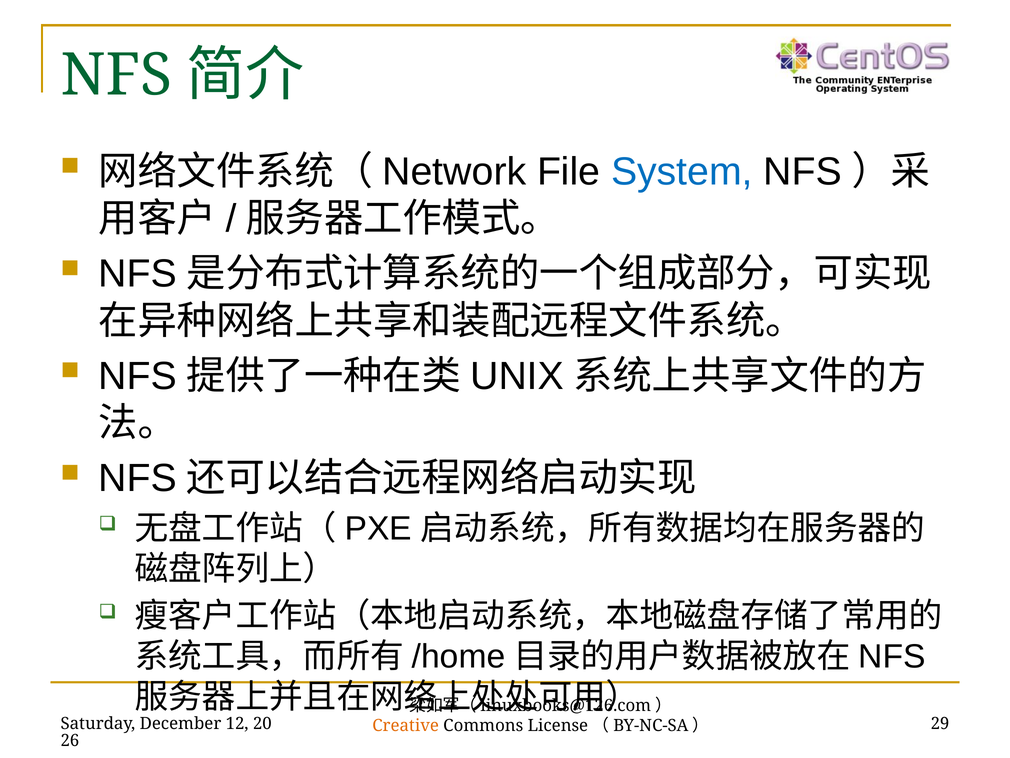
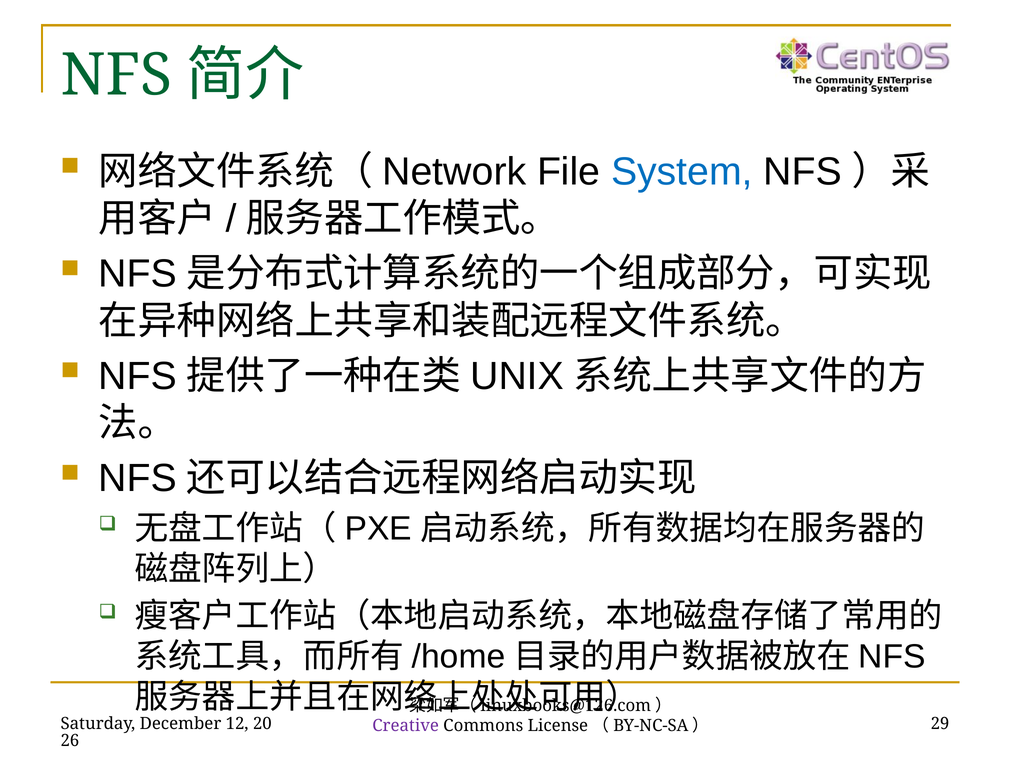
Creative colour: orange -> purple (406, 725)
